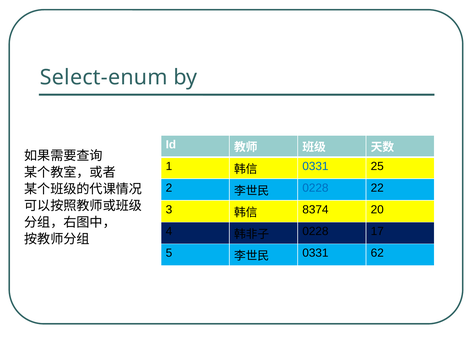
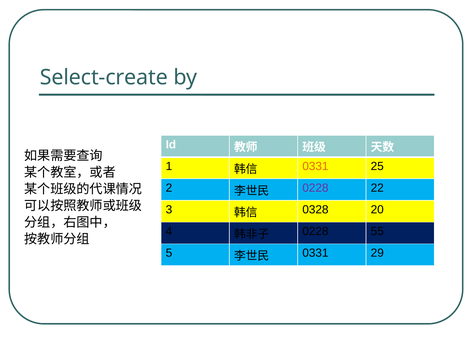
Select-enum: Select-enum -> Select-create (104, 77)
0331 colour: blue -> orange (315, 166)
0228 colour: blue -> purple (315, 188)
8374: 8374 -> 0328 (315, 210)
17: 17 -> 55 (377, 232)
62: 62 -> 29 (377, 253)
